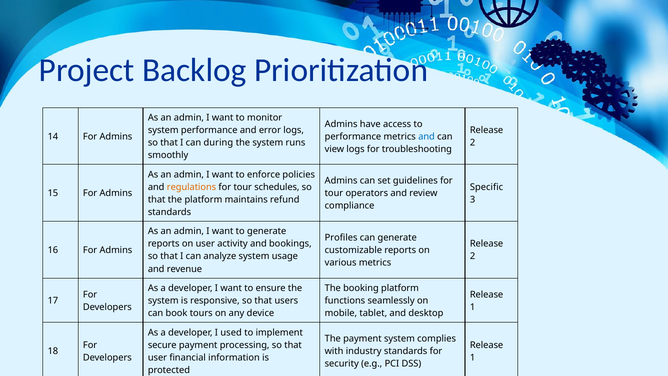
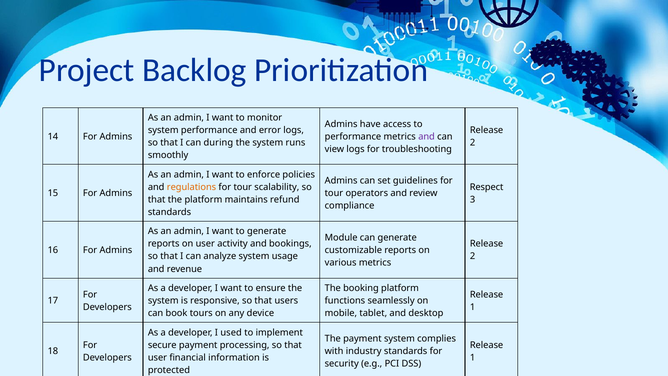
and colour: blue -> purple (427, 136)
schedules: schedules -> scalability (277, 187)
Specific: Specific -> Respect (487, 187)
Profiles: Profiles -> Module (341, 237)
